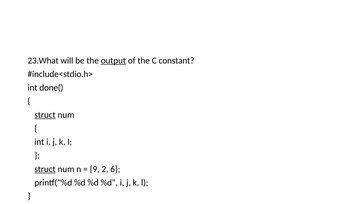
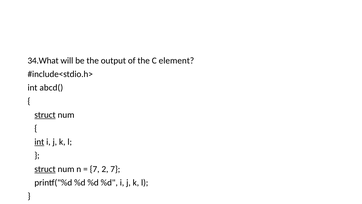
23.What: 23.What -> 34.What (43, 60)
output underline: present -> none (113, 60)
constant: constant -> element (176, 60)
done(: done( -> abcd( (51, 87)
int underline: none -> present (39, 142)
9: 9 -> 7 (95, 169)
2 6: 6 -> 7 (115, 169)
